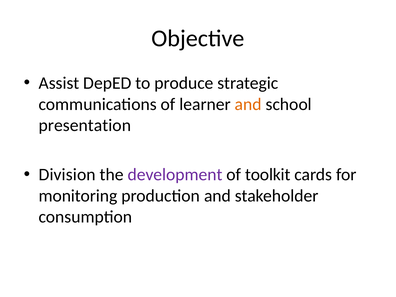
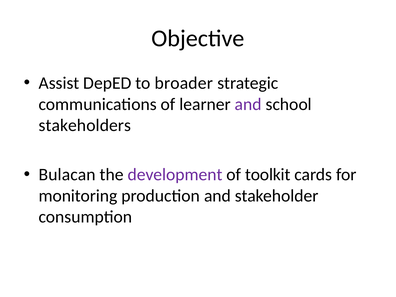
produce: produce -> broader (184, 83)
and colour: orange -> purple (248, 104)
presentation: presentation -> stakeholders (85, 125)
Division: Division -> Bulacan (67, 175)
